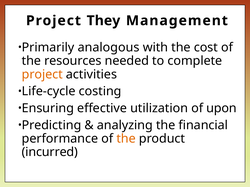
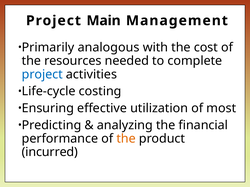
They: They -> Main (104, 21)
project colour: orange -> blue (42, 75)
upon: upon -> most (221, 108)
